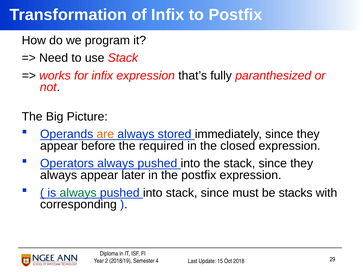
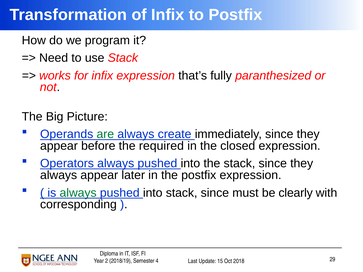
are colour: orange -> green (105, 134)
stored: stored -> create (175, 134)
stacks: stacks -> clearly (296, 193)
